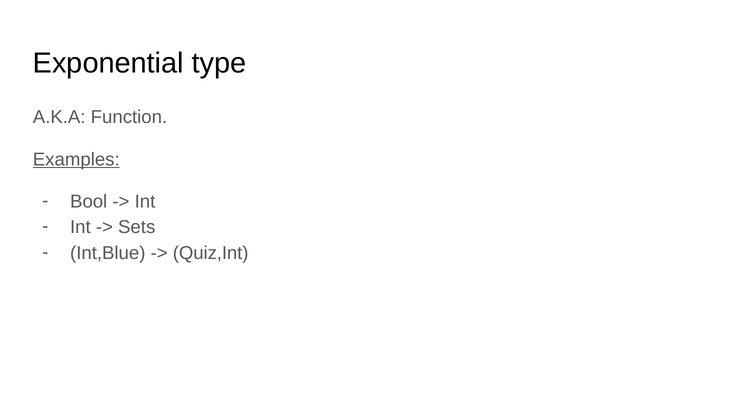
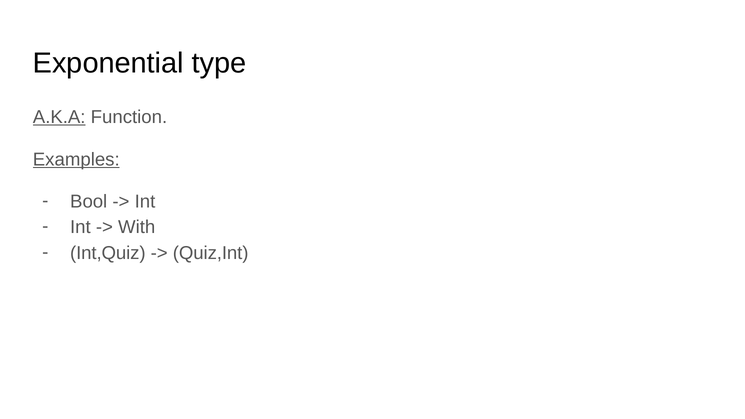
A.K.A underline: none -> present (59, 117)
Sets: Sets -> With (137, 227)
Int,Blue: Int,Blue -> Int,Quiz (108, 253)
